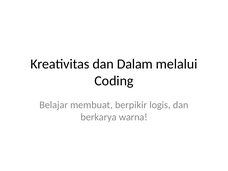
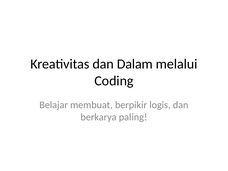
warna: warna -> paling (133, 117)
